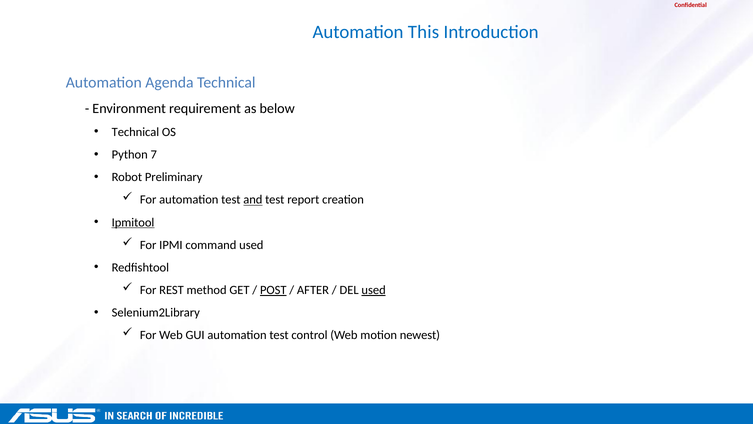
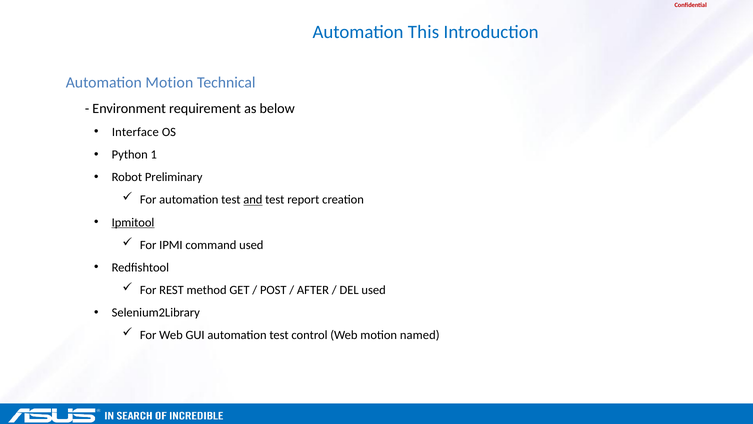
Automation Agenda: Agenda -> Motion (169, 82)
Technical: Technical -> Interface (135, 132)
7: 7 -> 1 (154, 154)
POST underline: present -> none (273, 290)
used underline: present -> none (374, 290)
newest: newest -> named (420, 335)
